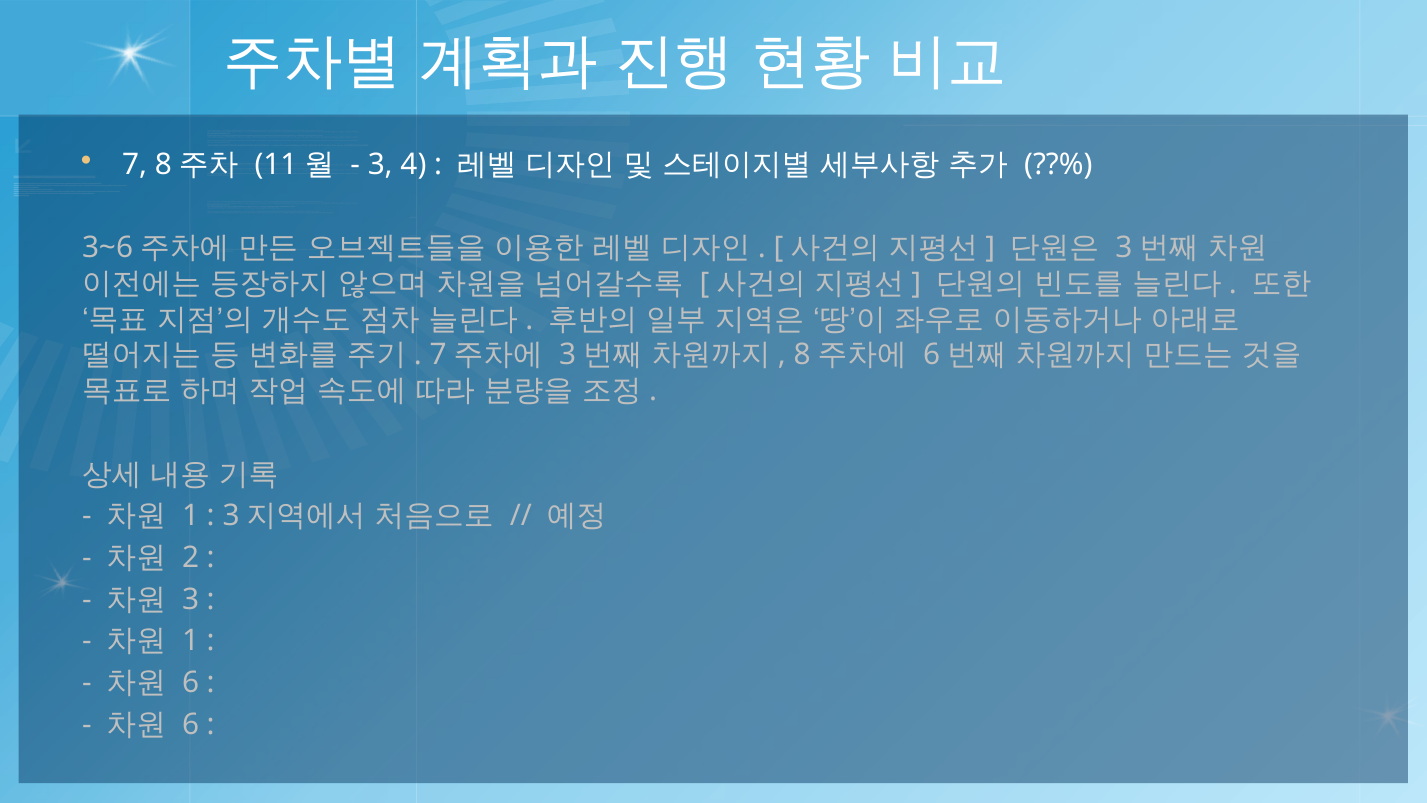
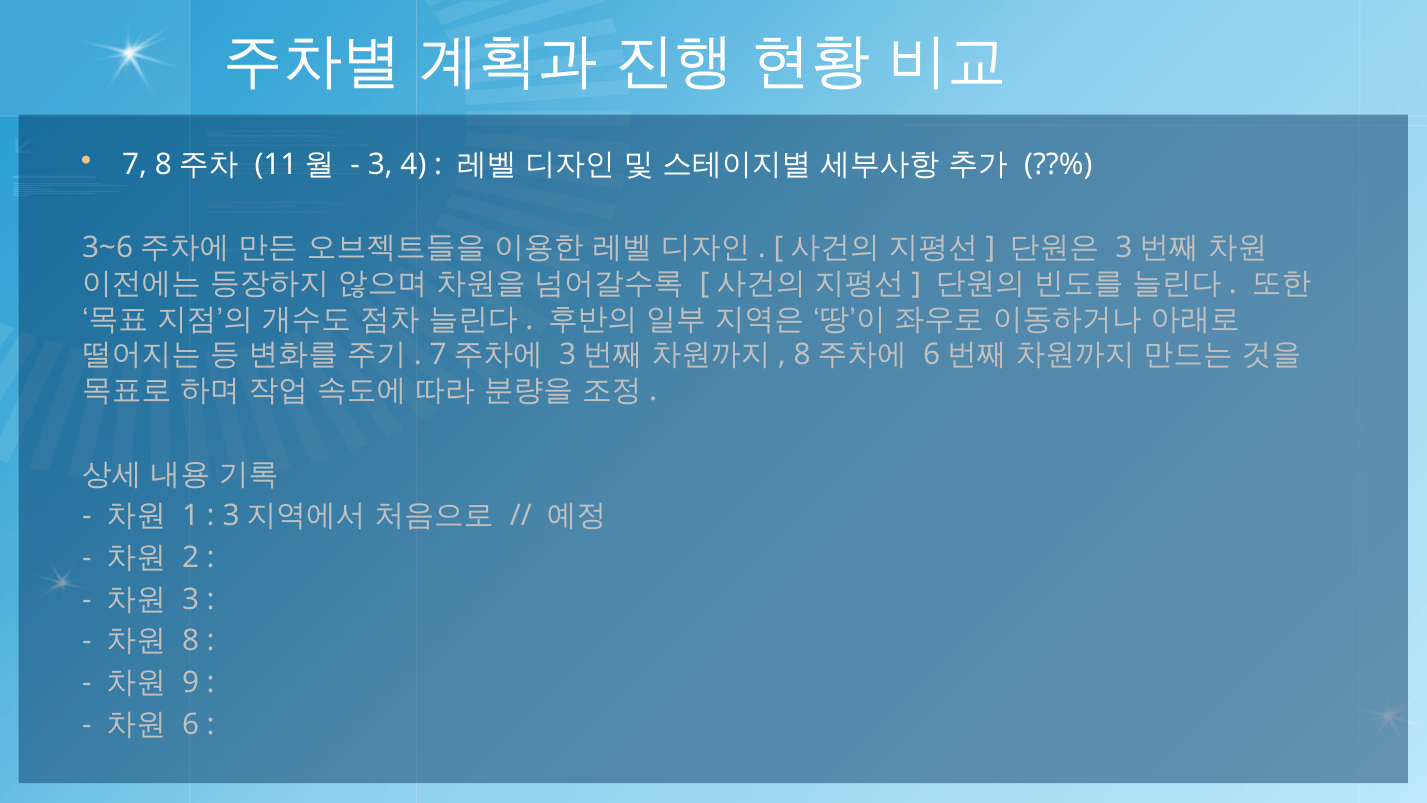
1: 1 -> 8 (191, 641)
6: 6 -> 9 (191, 682)
